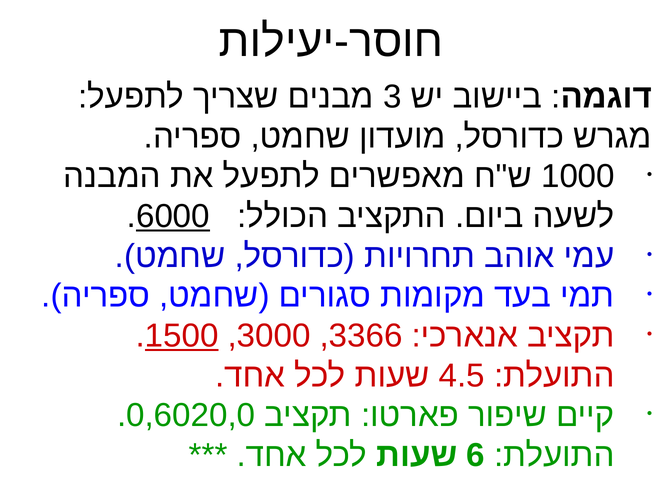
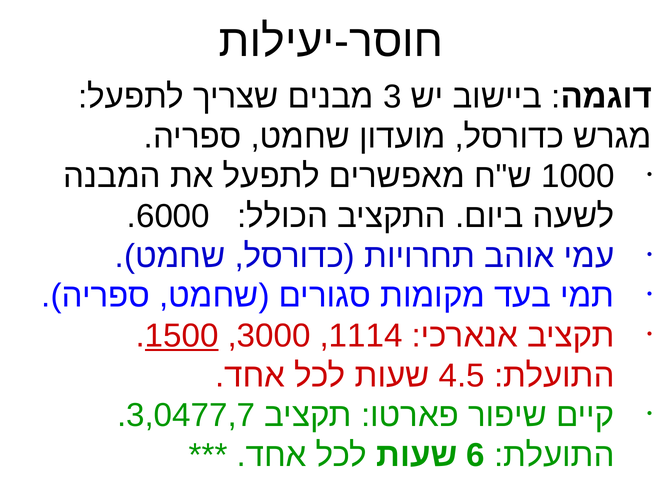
6000 underline: present -> none (173, 216)
3366: 3366 -> 1114 (366, 335)
0,6020,0: 0,6020,0 -> 3,0477,7 (191, 415)
